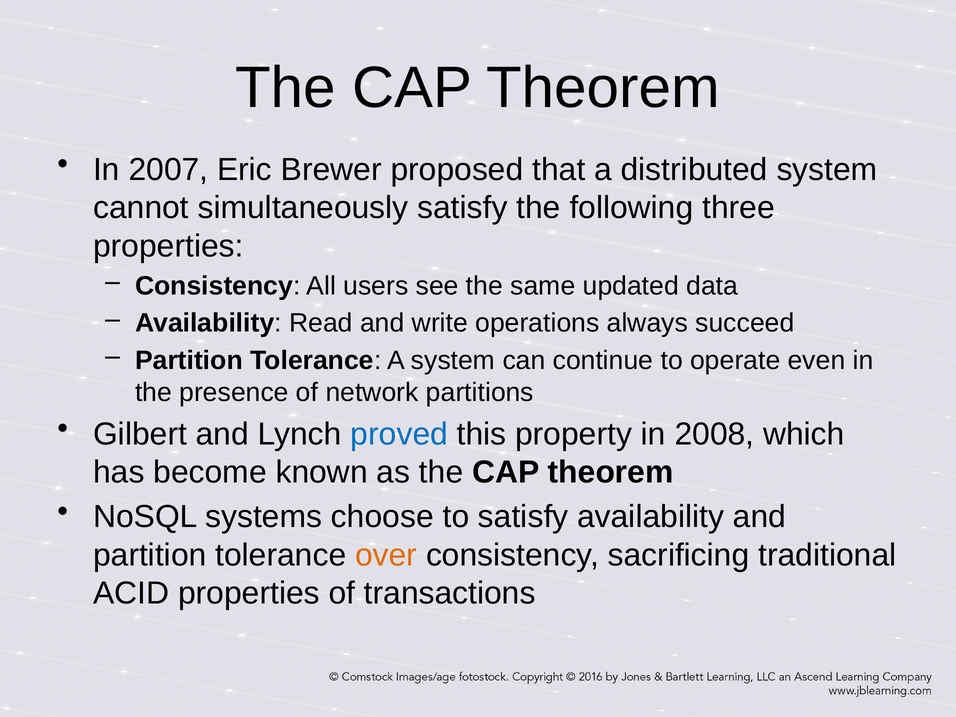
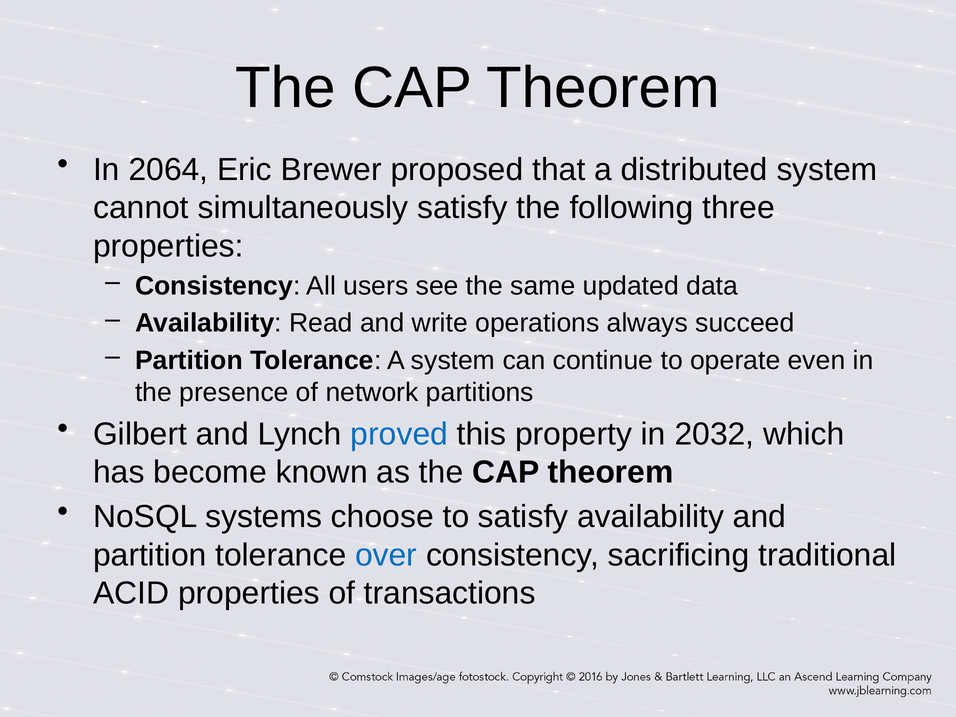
2007: 2007 -> 2064 (168, 170)
2008: 2008 -> 2032 (714, 434)
over colour: orange -> blue (386, 555)
